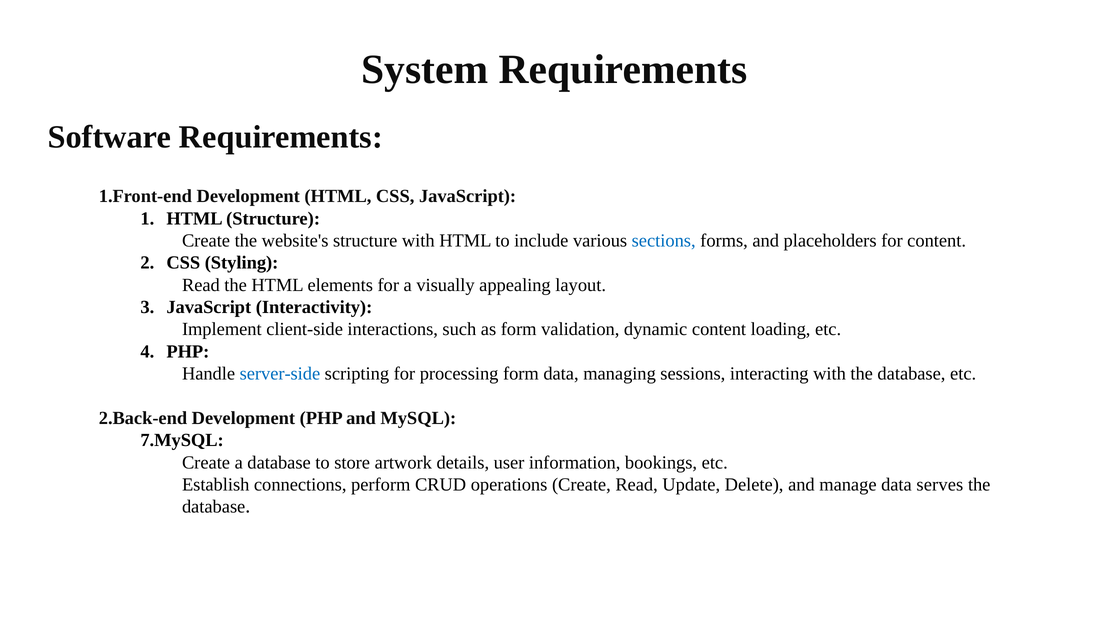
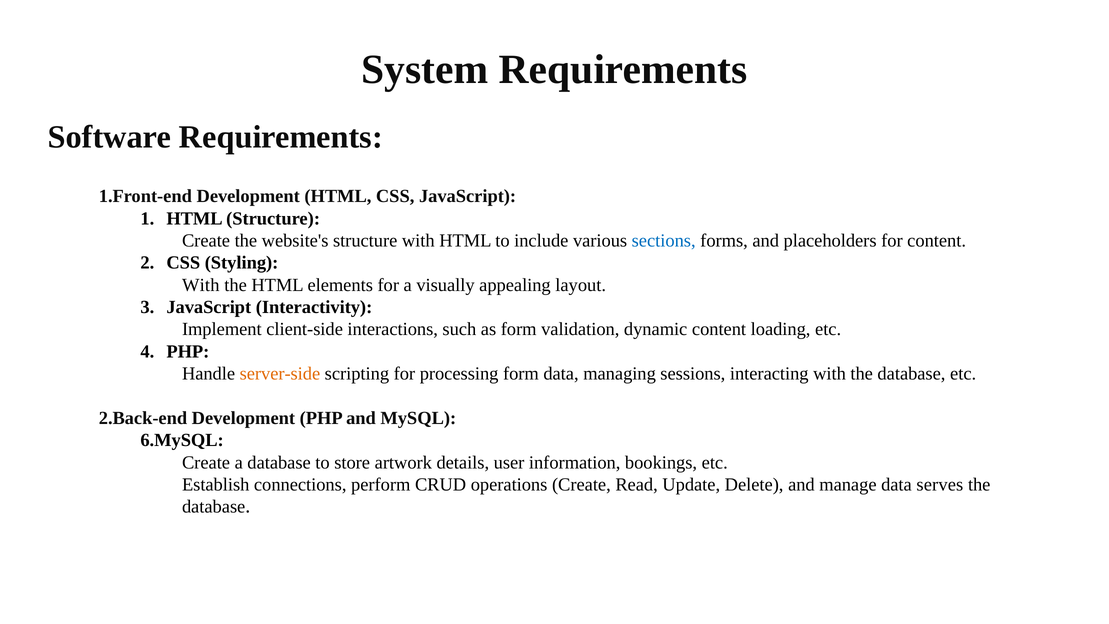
Read: Read -> With (201, 285)
server-side colour: blue -> orange (280, 374)
7.MySQL: 7.MySQL -> 6.MySQL (182, 440)
